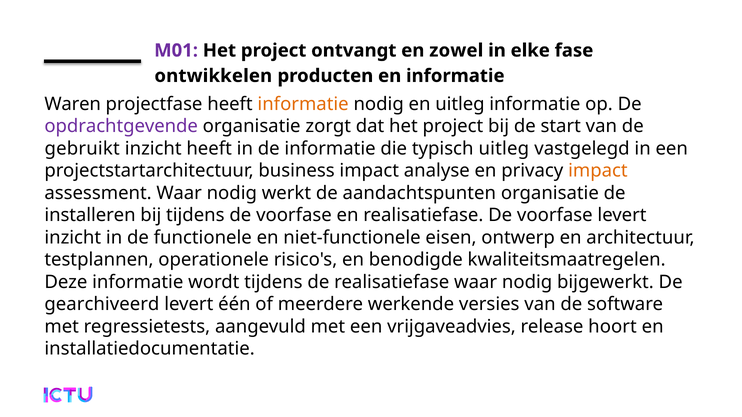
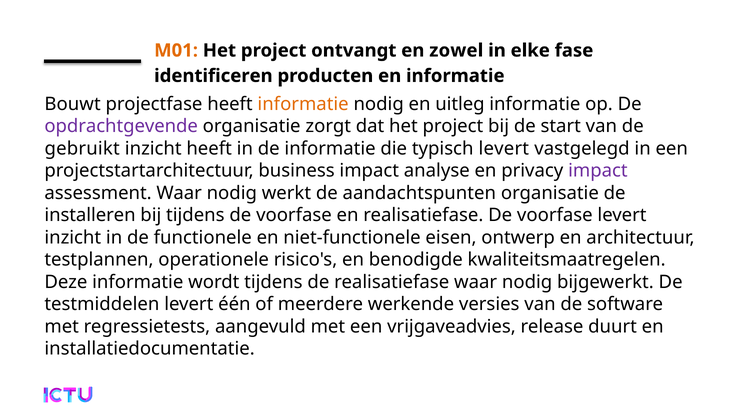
M01 colour: purple -> orange (176, 51)
ontwikkelen: ontwikkelen -> identificeren (213, 76)
Waren: Waren -> Bouwt (73, 104)
typisch uitleg: uitleg -> levert (504, 149)
impact colour: orange -> purple (598, 171)
gearchiveerd: gearchiveerd -> testmiddelen (102, 305)
hoort: hoort -> duurt (613, 327)
